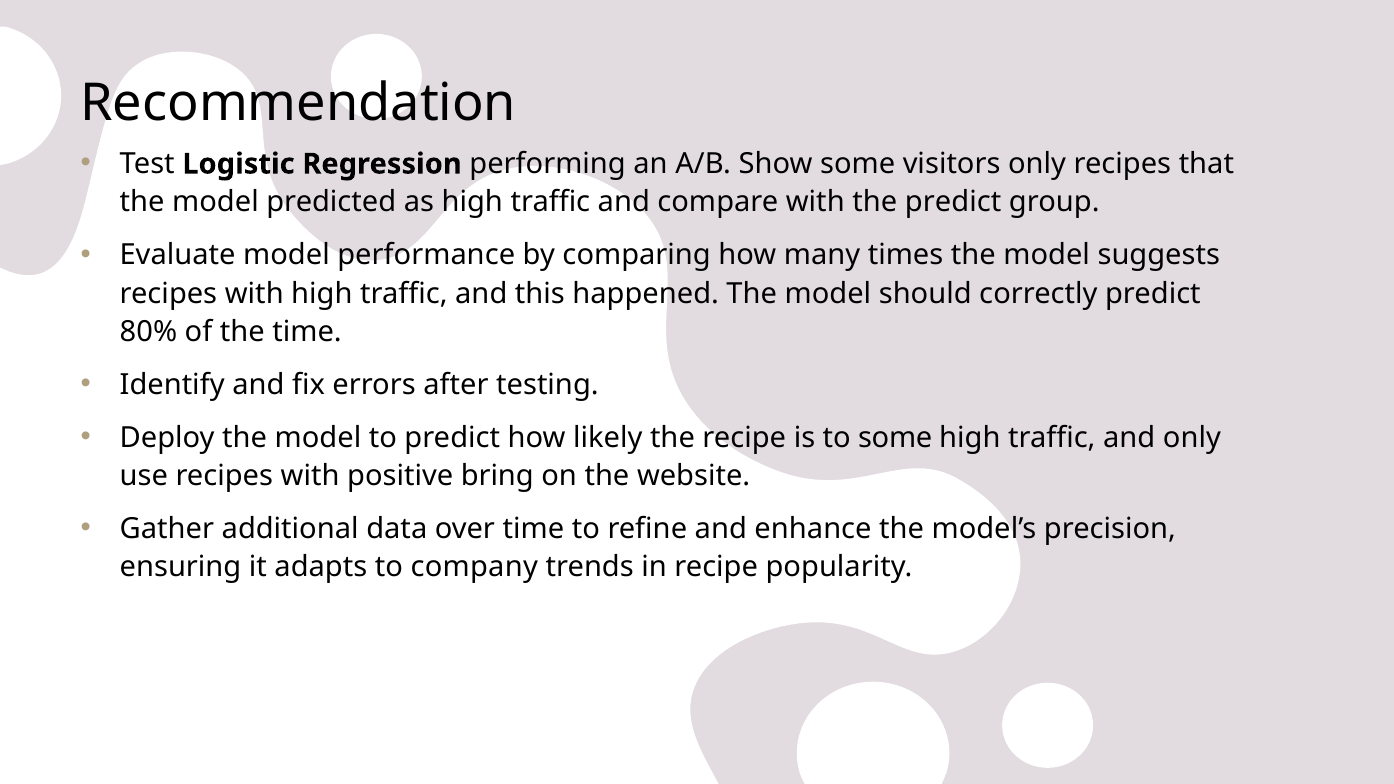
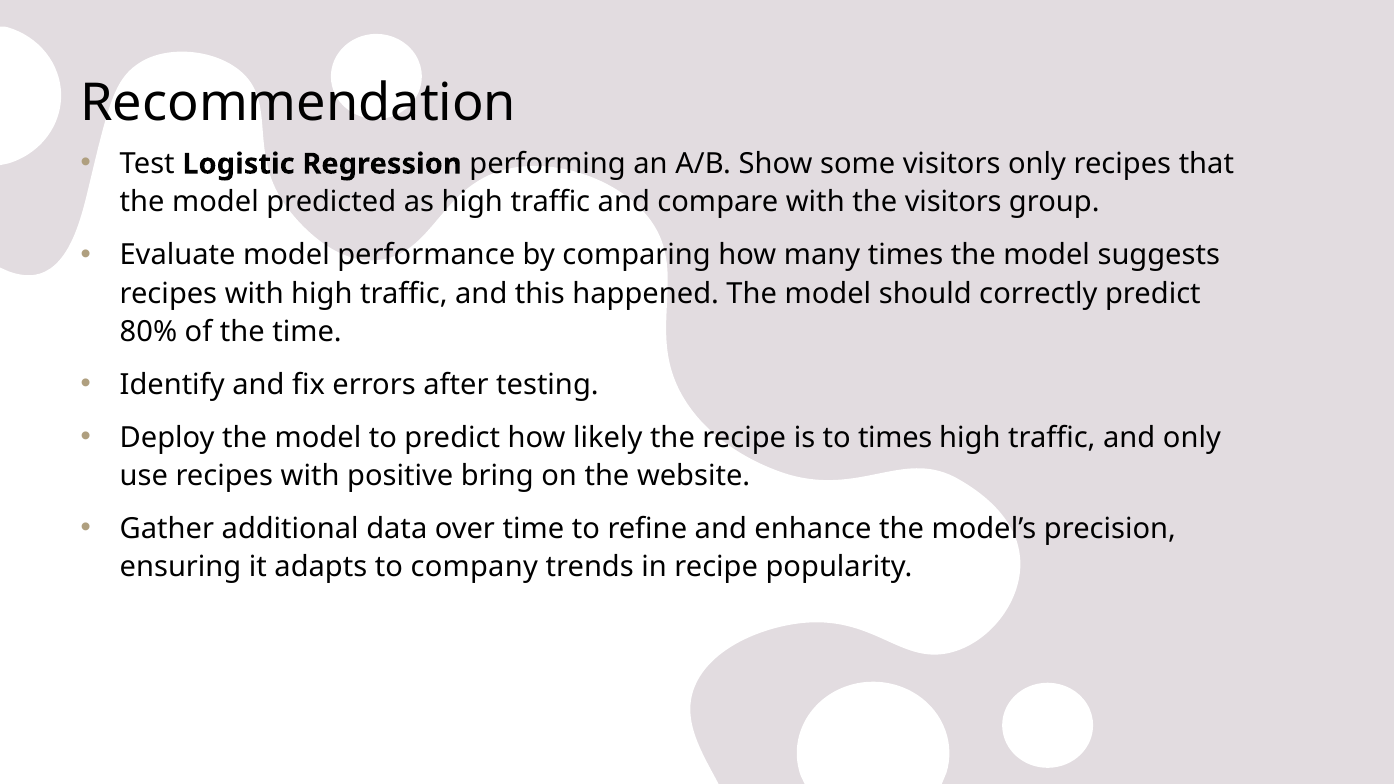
the predict: predict -> visitors (953, 202)
to some: some -> times (895, 438)
